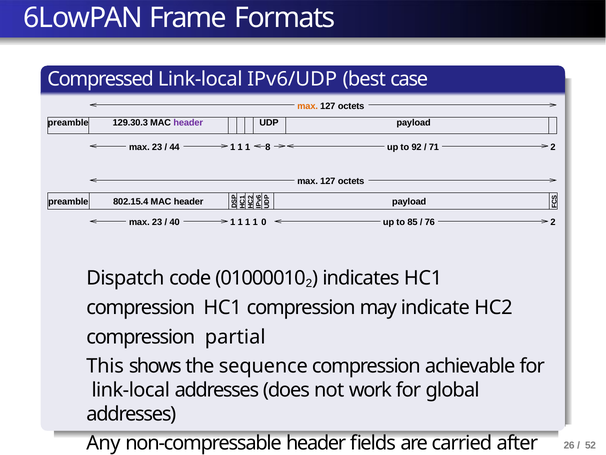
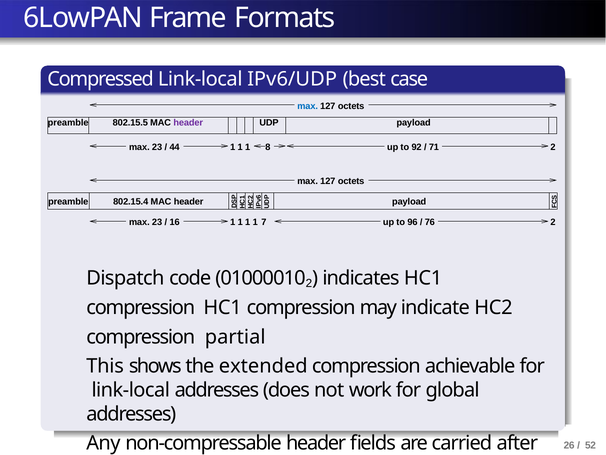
max colour: orange -> blue (308, 106)
129.30.3: 129.30.3 -> 802.15.5 (130, 122)
40: 40 -> 16 (175, 222)
0: 0 -> 7 (264, 222)
85: 85 -> 96 (412, 222)
sequence: sequence -> extended (263, 366)
